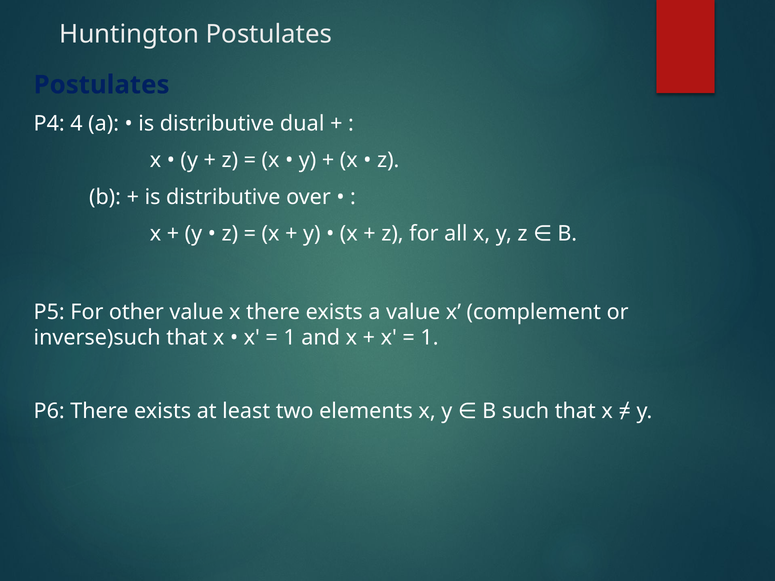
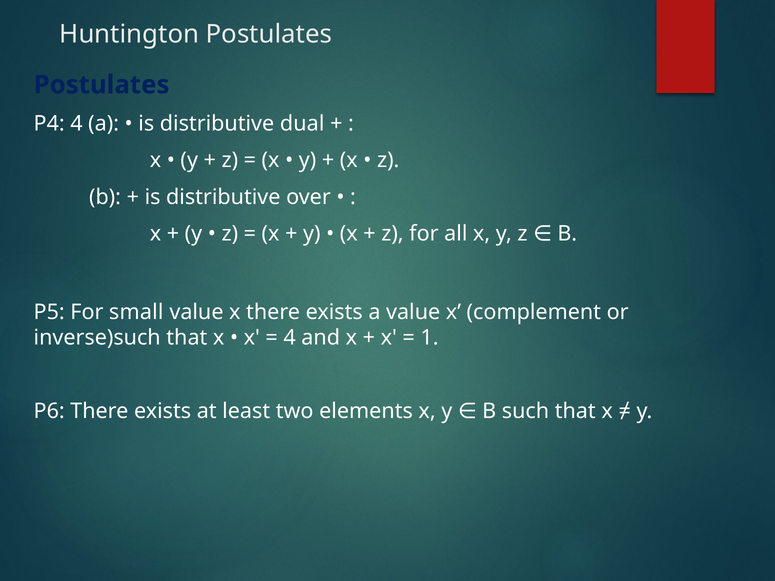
other: other -> small (136, 312)
1: 1 -> 4 (290, 338)
